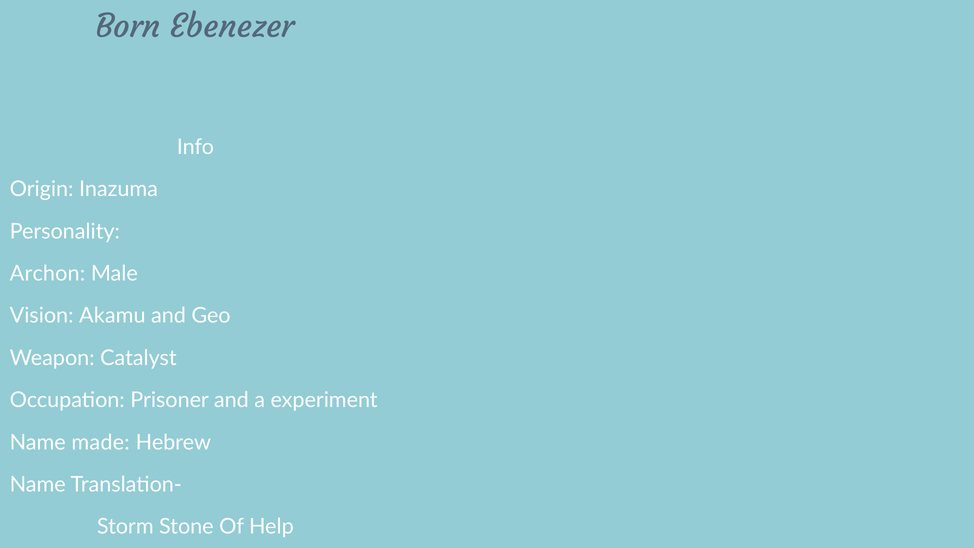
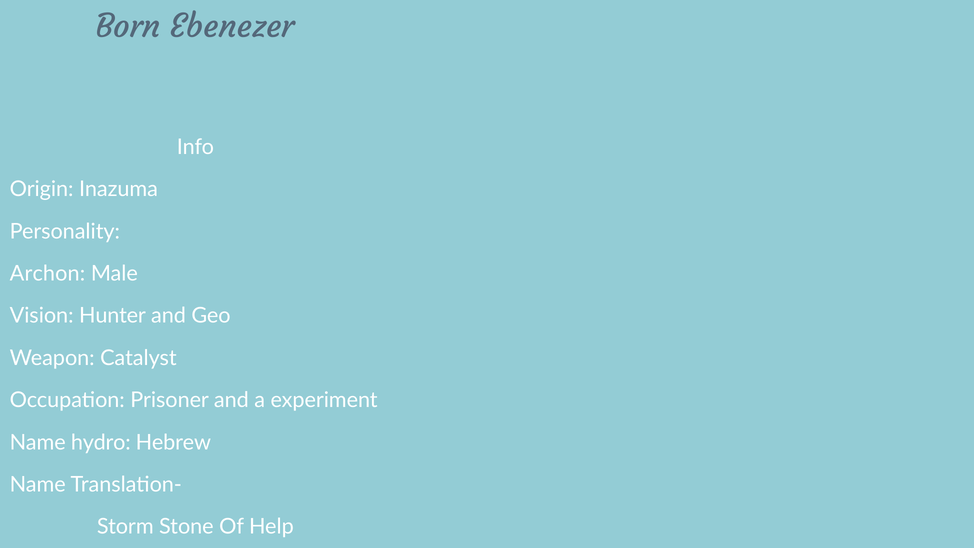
Akamu: Akamu -> Hunter (112, 316)
made: made -> hydro (101, 442)
